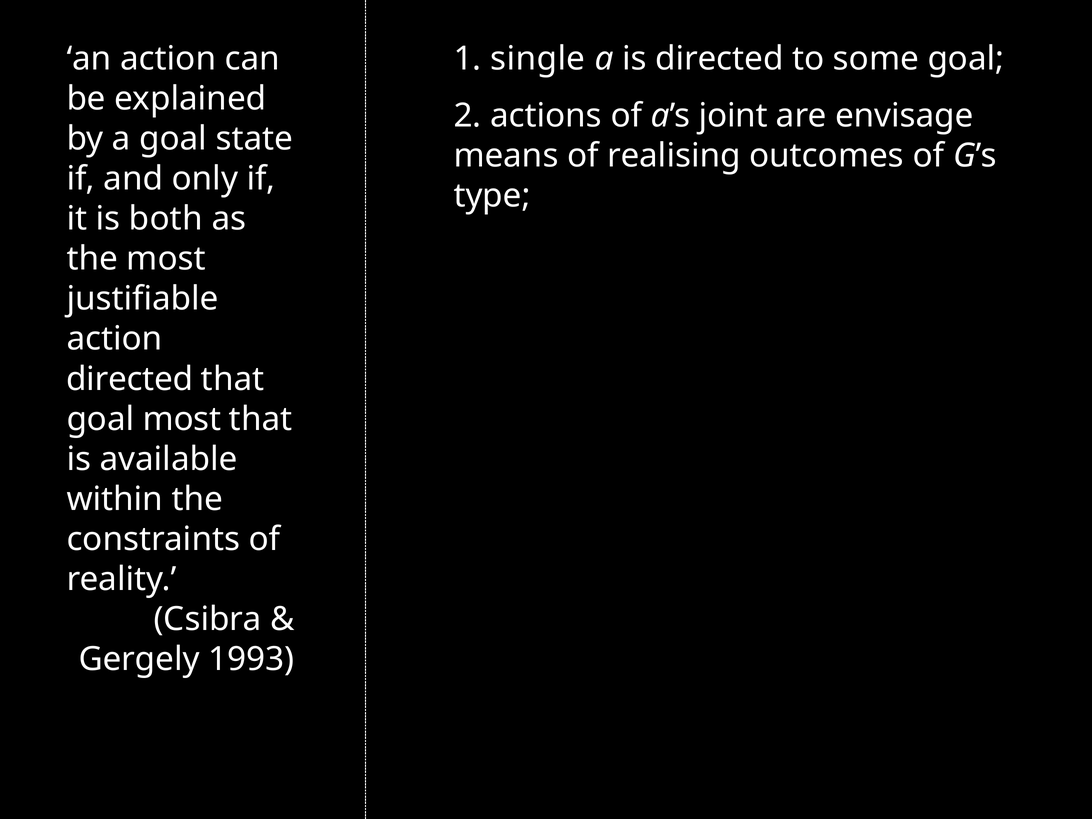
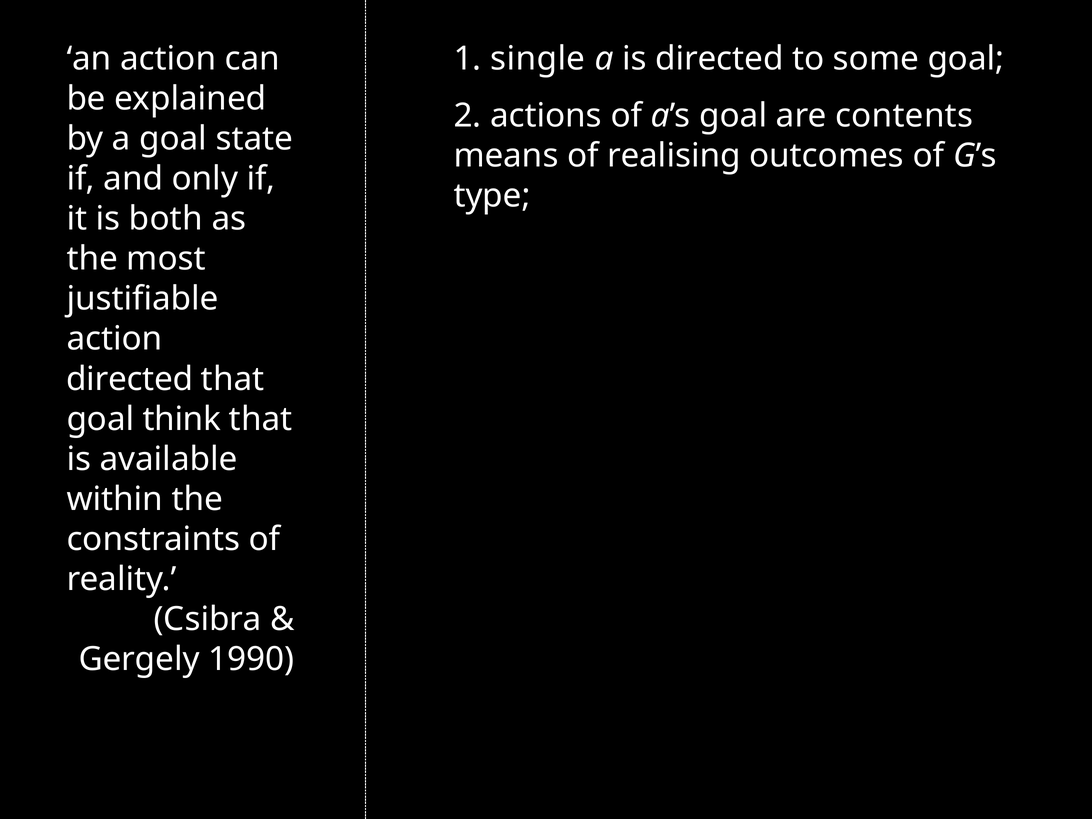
a’s joint: joint -> goal (733, 116)
envisage: envisage -> contents (904, 116)
goal most: most -> think (182, 419)
1993: 1993 -> 1990 (251, 659)
